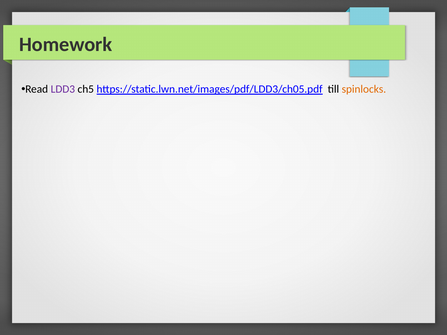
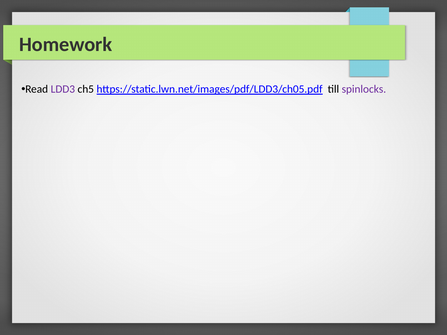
spinlocks colour: orange -> purple (364, 89)
